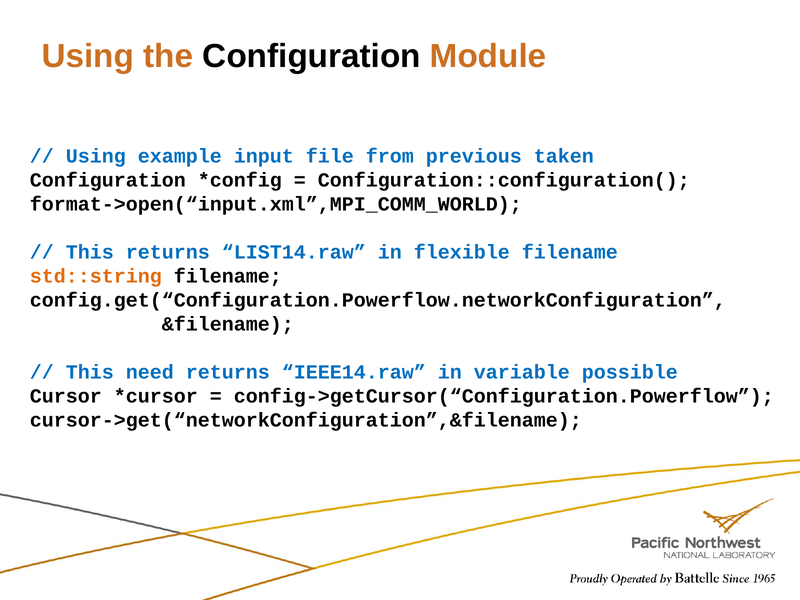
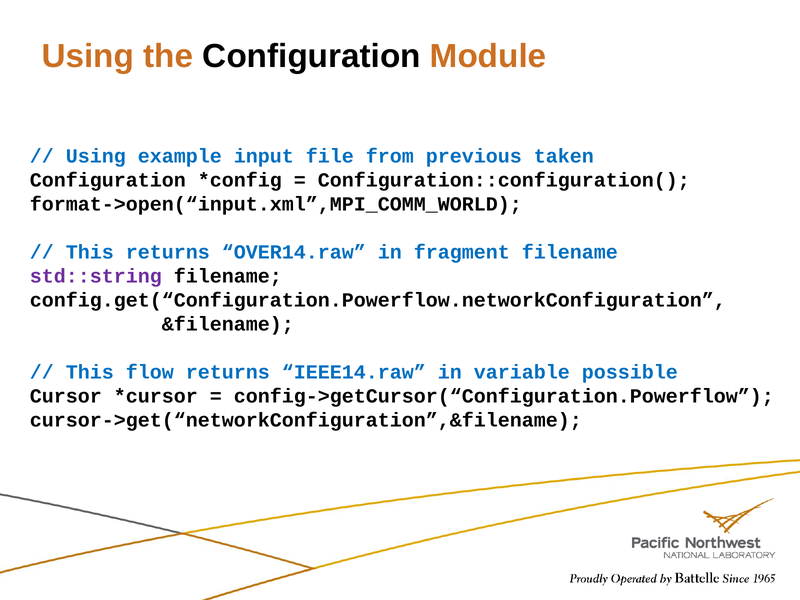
LIST14.raw: LIST14.raw -> OVER14.raw (294, 252)
flexible: flexible -> fragment (462, 252)
std::string colour: orange -> purple (96, 276)
need: need -> flow (150, 372)
